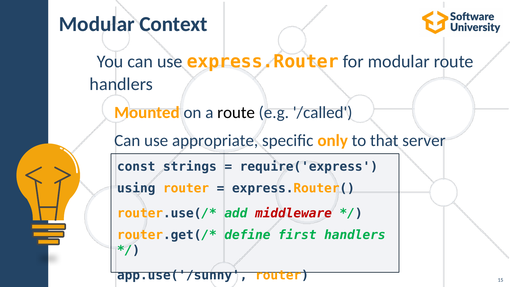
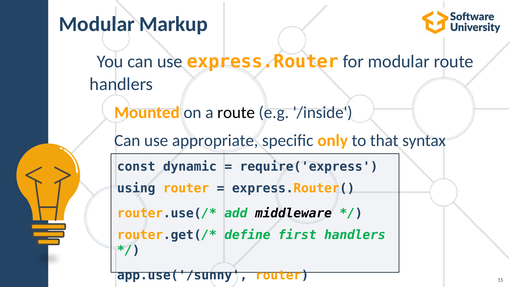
Context: Context -> Markup (174, 24)
/called: /called -> /inside (323, 113)
server: server -> syntax (424, 140)
strings: strings -> dynamic (190, 167)
middleware colour: red -> black (293, 213)
